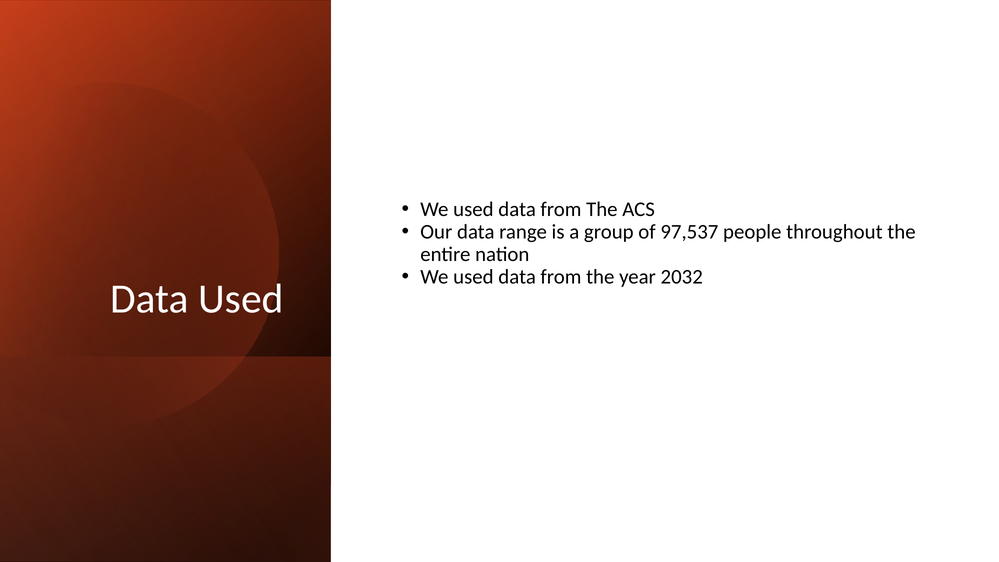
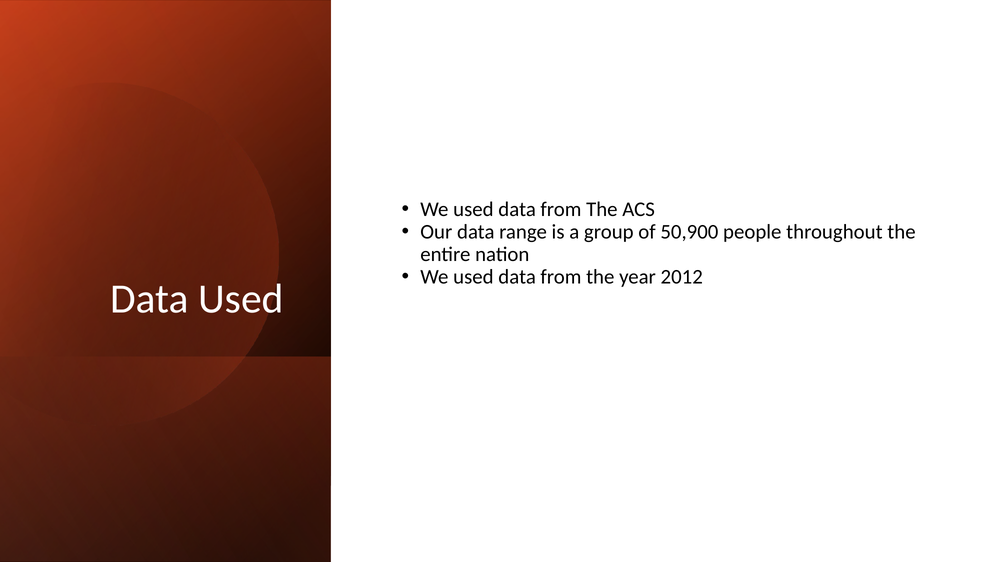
97,537: 97,537 -> 50,900 (689, 232)
2032: 2032 -> 2012 (682, 277)
